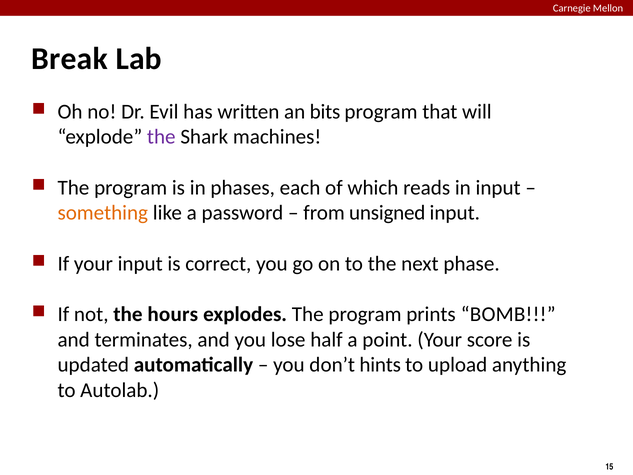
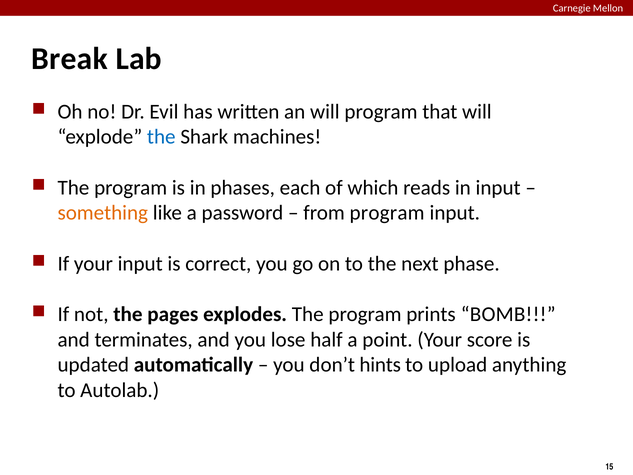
an bits: bits -> will (325, 112)
the colour: purple -> blue (161, 137)
from unsigned: unsigned -> program (387, 213)
hours: hours -> pages (173, 314)
